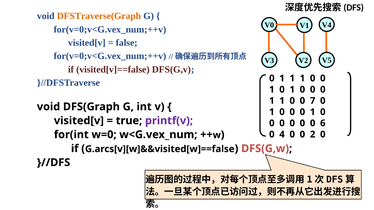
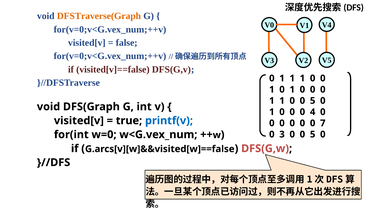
1 0 0 7: 7 -> 5 (313, 101)
1: 1 -> 4 (313, 112)
printf(v colour: purple -> blue (169, 121)
6: 6 -> 7 (323, 123)
4: 4 -> 3 (282, 135)
2: 2 -> 5 (313, 135)
